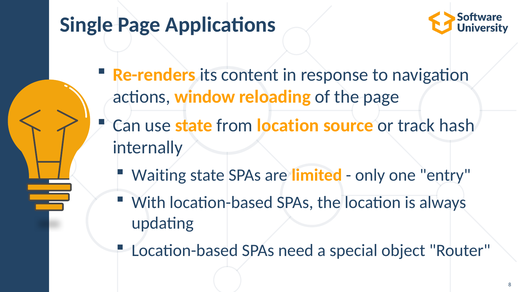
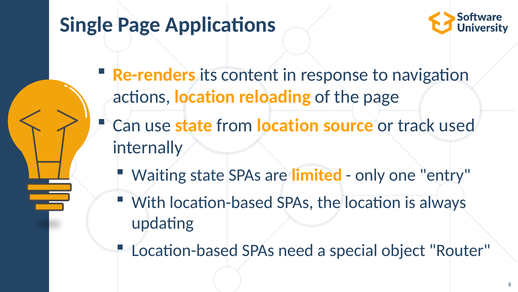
actions window: window -> location (205, 97)
hash: hash -> used (457, 125)
